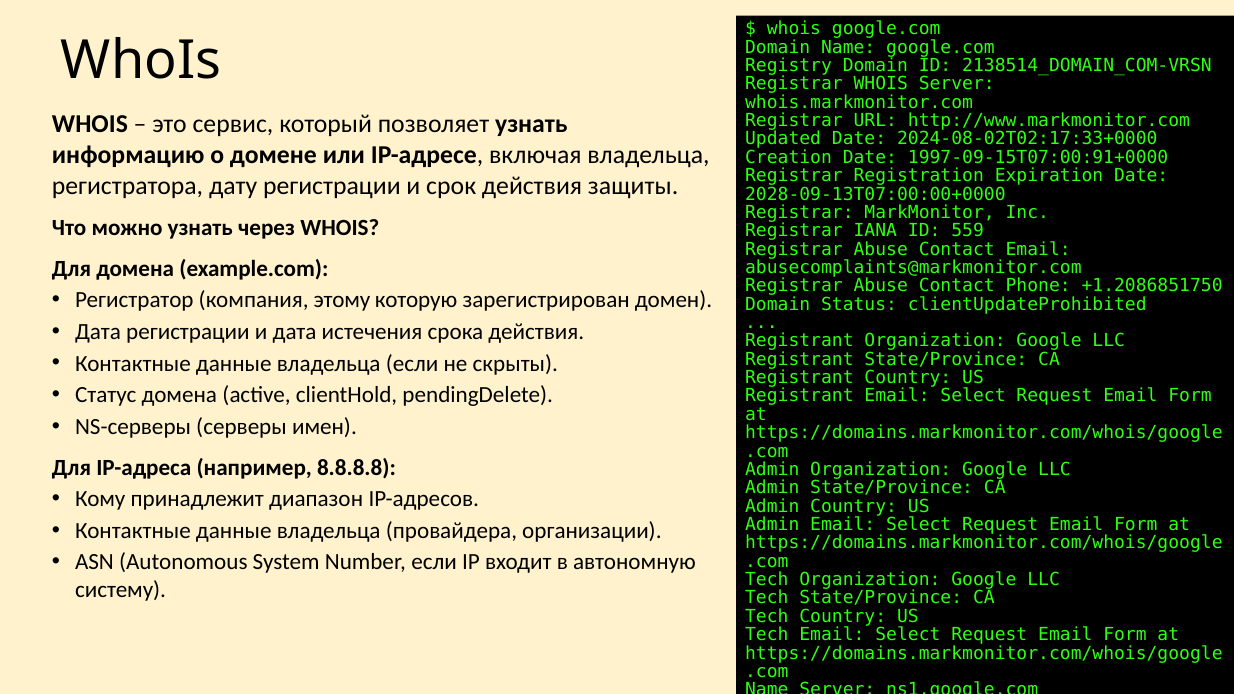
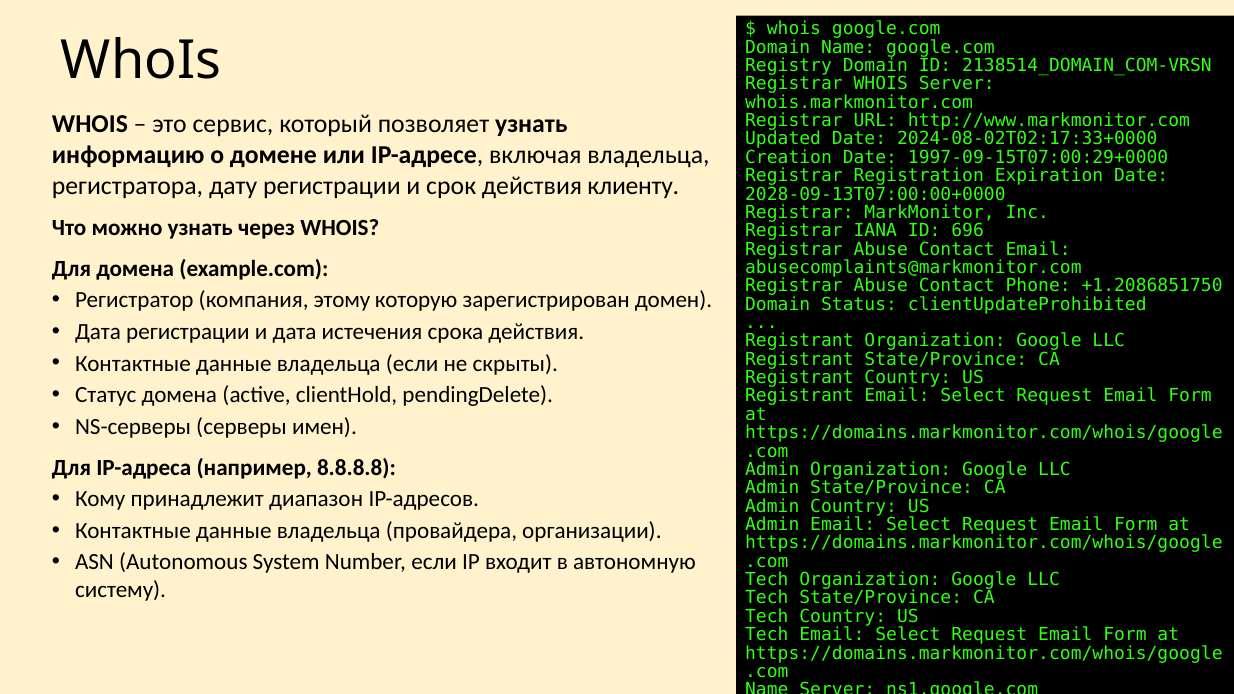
1997-09-15T07:00:91+0000: 1997-09-15T07:00:91+0000 -> 1997-09-15T07:00:29+0000 (1038, 157)
защиты: защиты -> клиенту (633, 186)
559: 559 -> 696 (968, 231)
